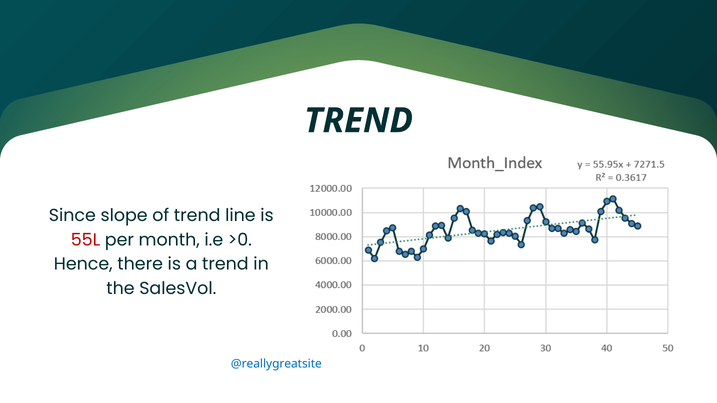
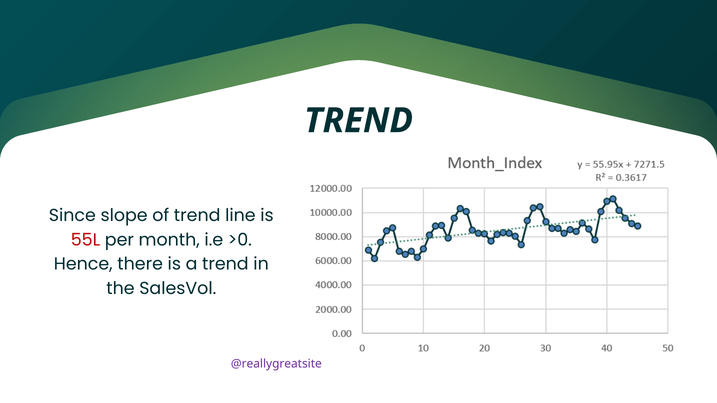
@reallygreatsite colour: blue -> purple (276, 364)
